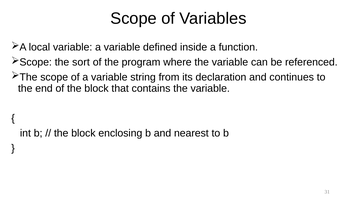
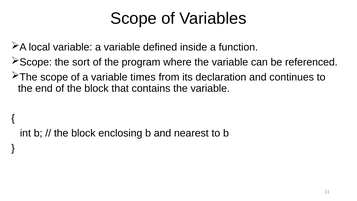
string: string -> times (143, 77)
